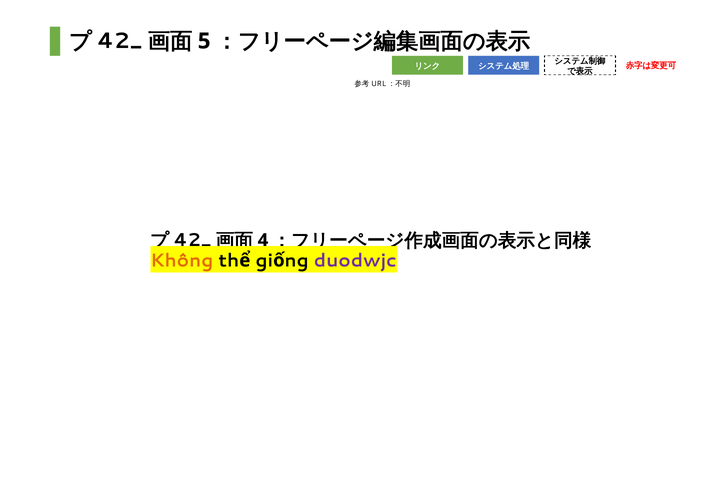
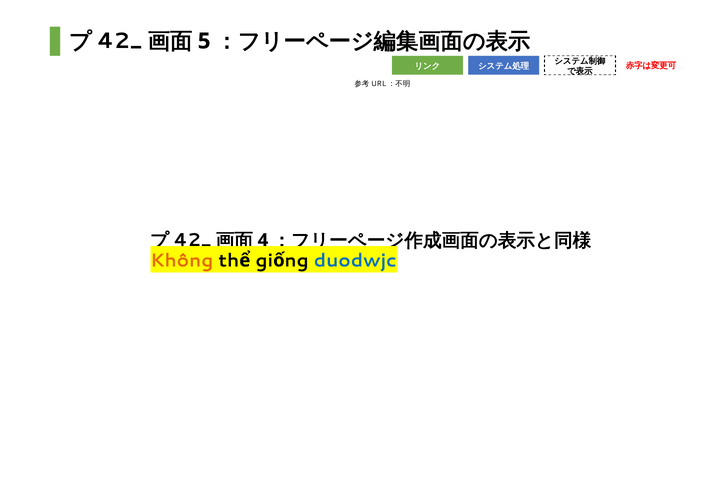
duodwjc colour: purple -> blue (355, 261)
